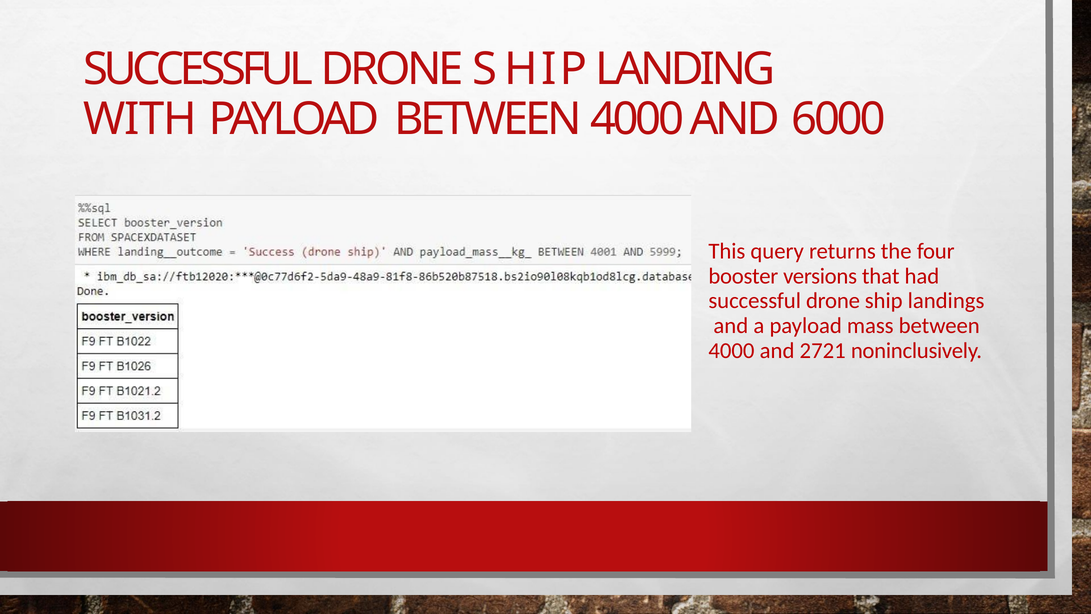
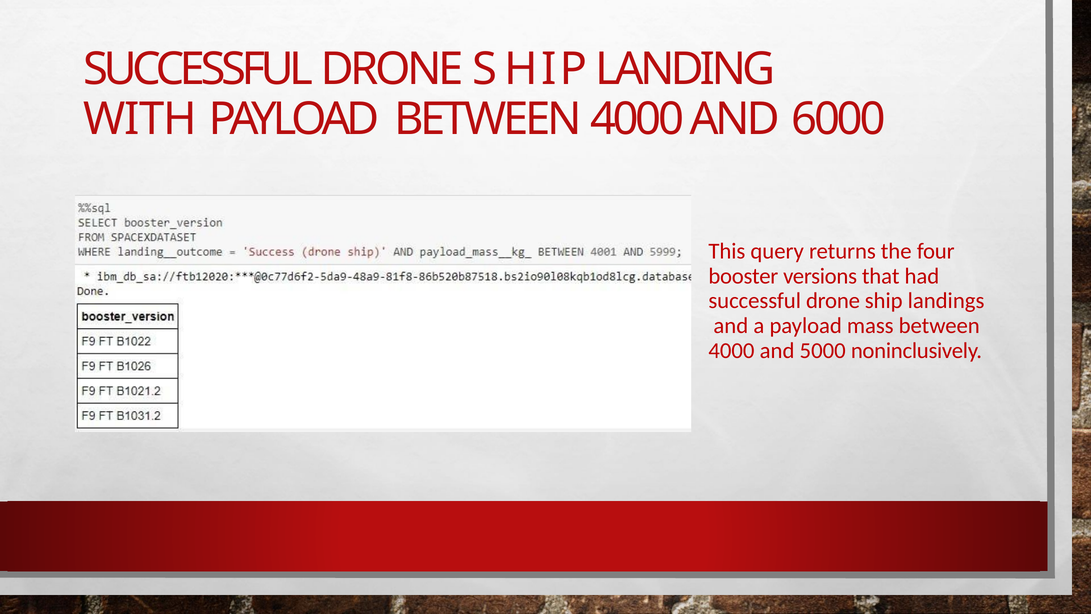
2721: 2721 -> 5000 (823, 350)
